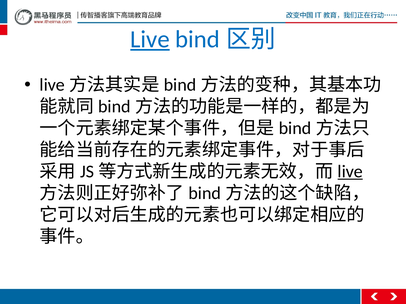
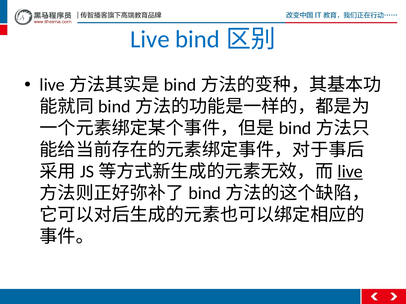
Live underline: present -> none (150, 39)
